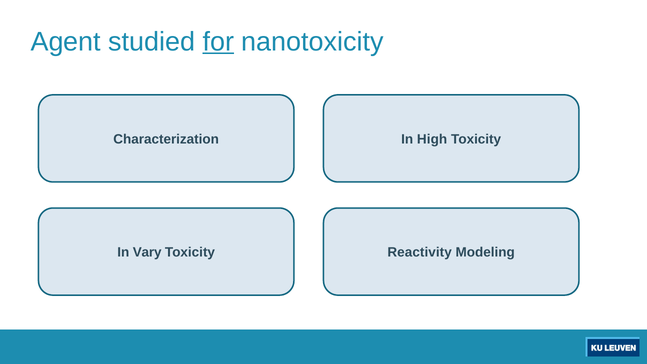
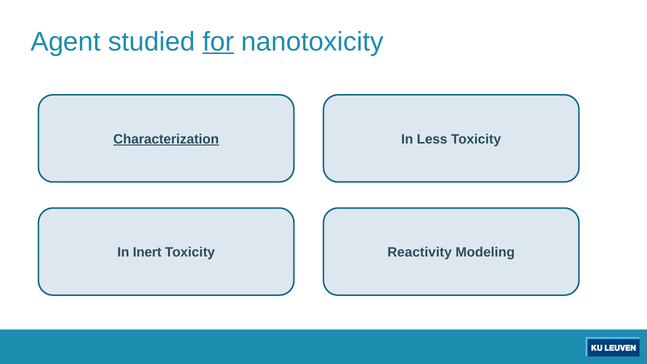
Characterization underline: none -> present (166, 139)
High: High -> Less (432, 139)
Vary: Vary -> Inert (147, 252)
